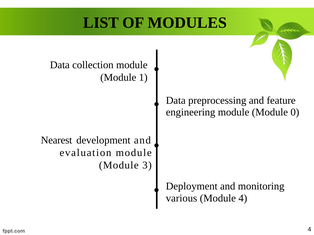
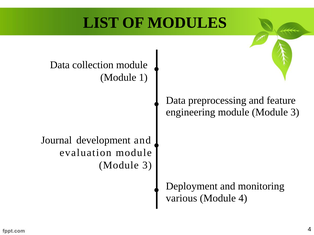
engineering module Module 0: 0 -> 3 (295, 112)
Nearest: Nearest -> Journal (56, 140)
